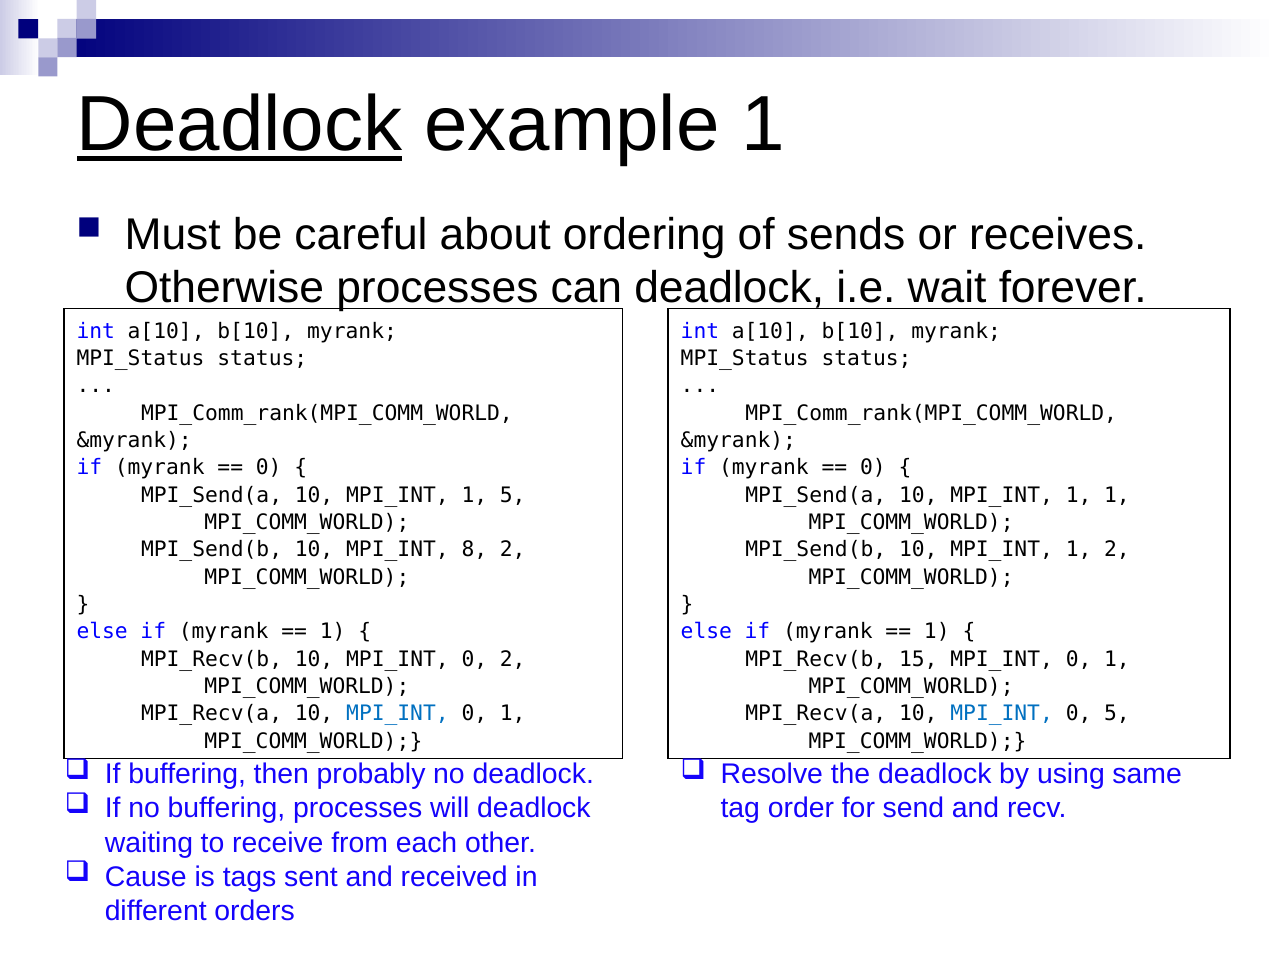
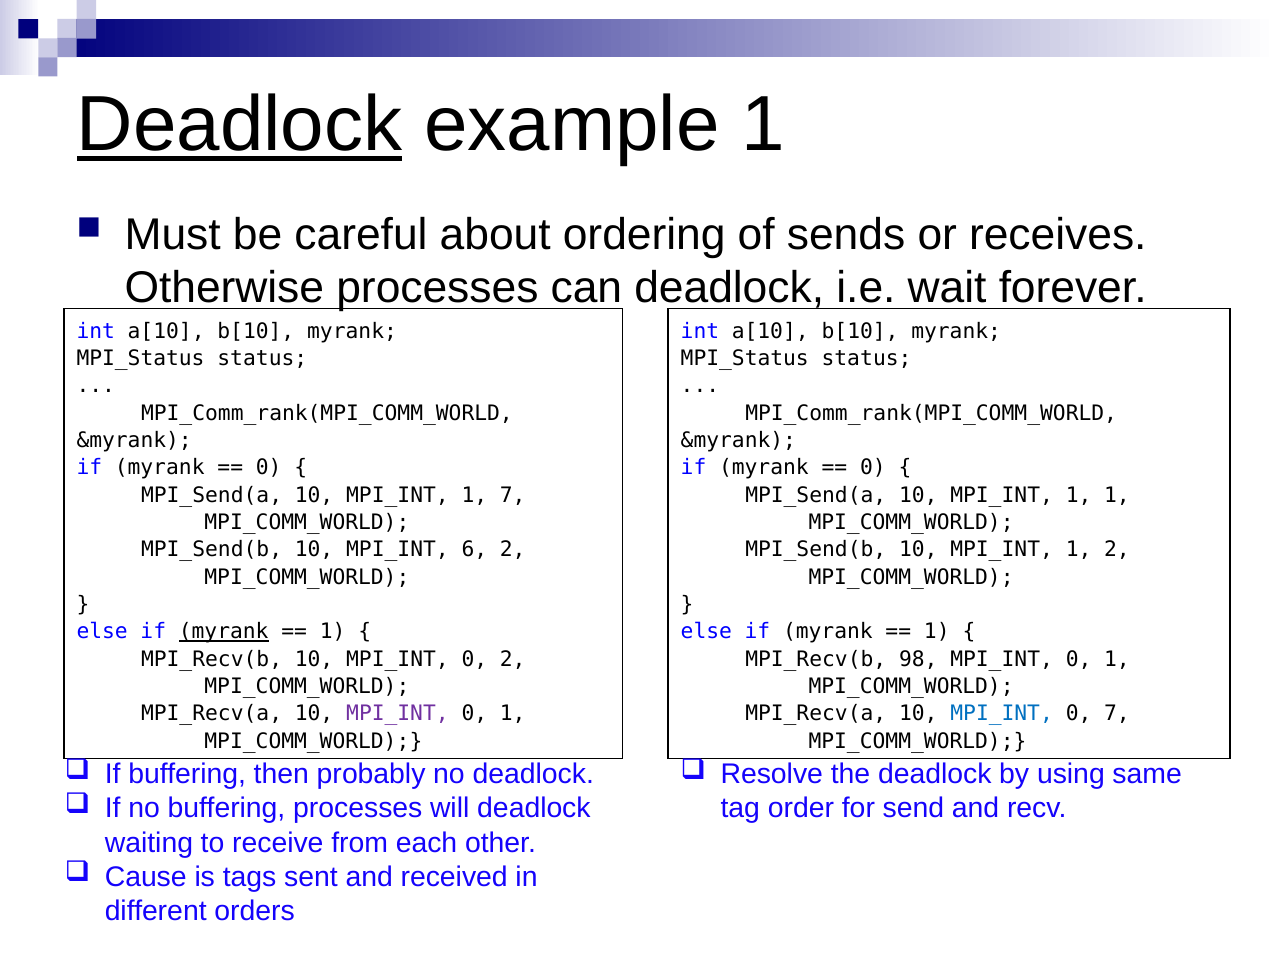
1 5: 5 -> 7 (513, 495)
8: 8 -> 6 (474, 550)
myrank underline: none -> present (224, 632)
15: 15 -> 98 (918, 659)
MPI_INT colour: blue -> purple (397, 714)
0 5: 5 -> 7 (1117, 714)
